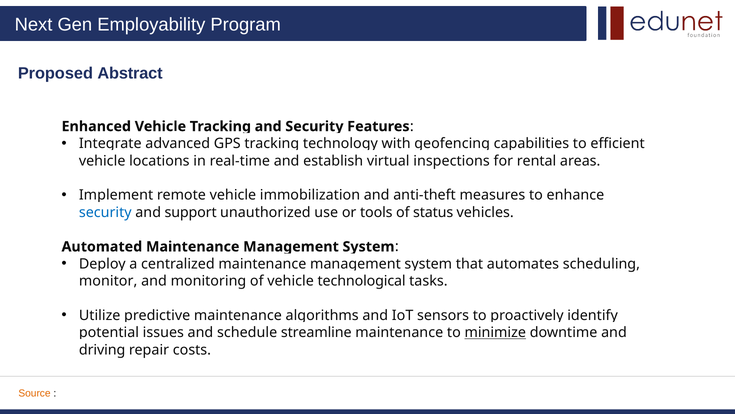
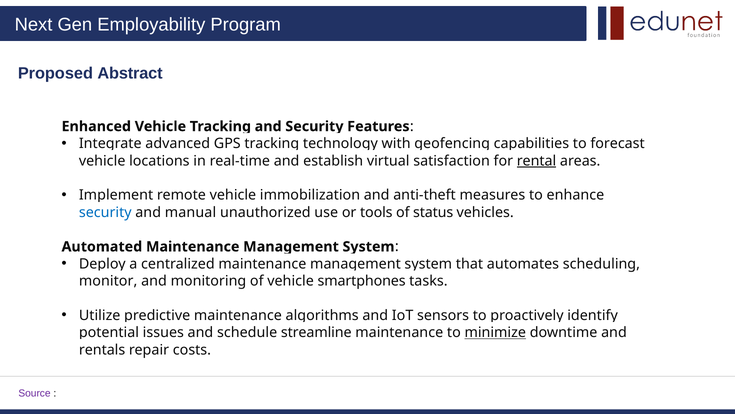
efficient: efficient -> forecast (618, 143)
inspections: inspections -> satisfaction (452, 161)
rental underline: none -> present (536, 161)
support: support -> manual (190, 212)
technological: technological -> smartphones (362, 281)
driving: driving -> rentals (102, 349)
Source colour: orange -> purple (35, 393)
